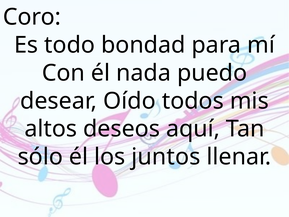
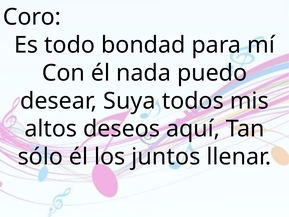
Oído: Oído -> Suya (129, 101)
